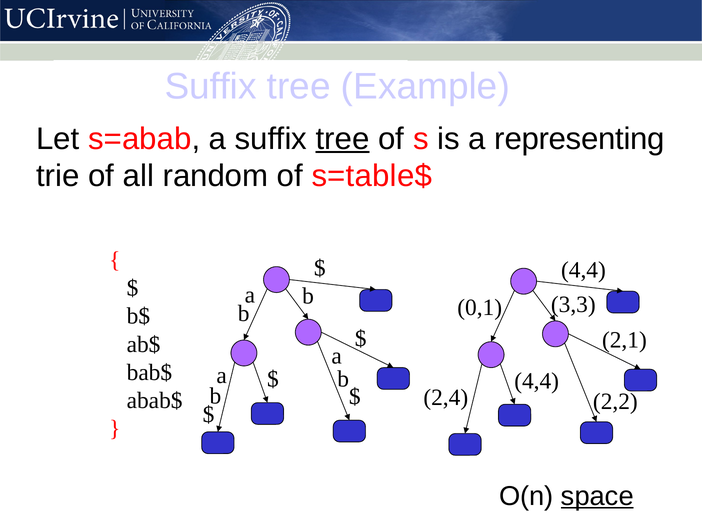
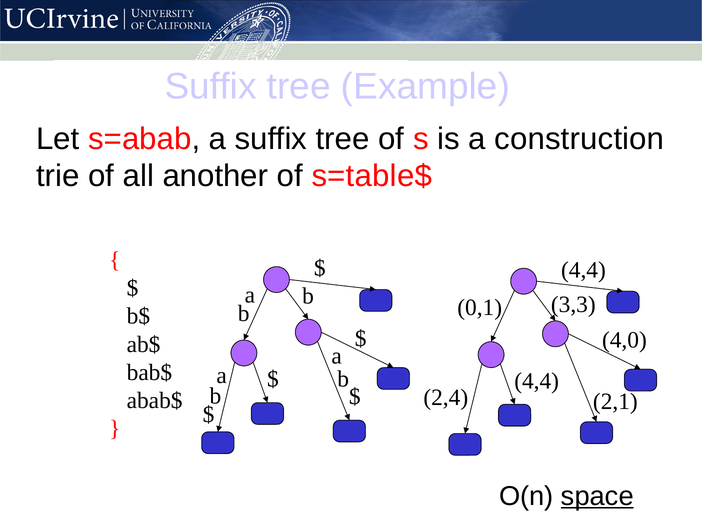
tree underline: present -> none (343, 139)
representing: representing -> construction (579, 139)
random: random -> another (215, 176)
2,1: 2,1 -> 4,0 (624, 340)
2,2: 2,2 -> 2,1 (615, 402)
